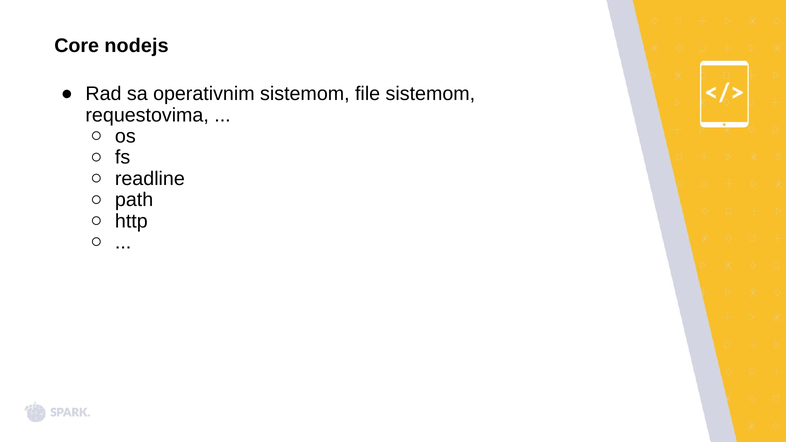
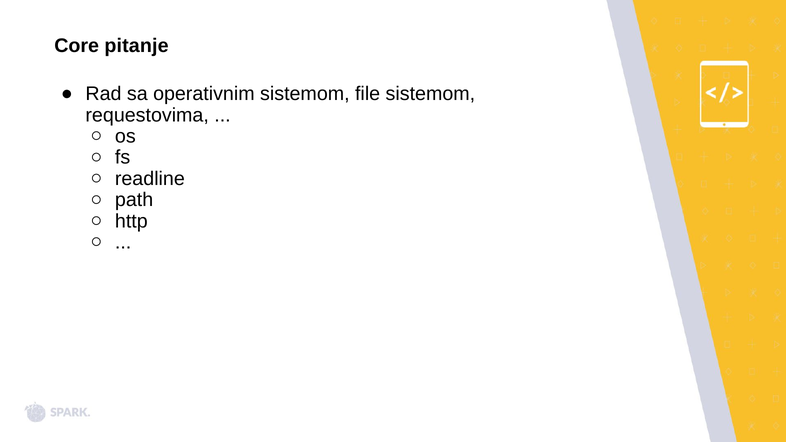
nodejs: nodejs -> pitanje (137, 46)
